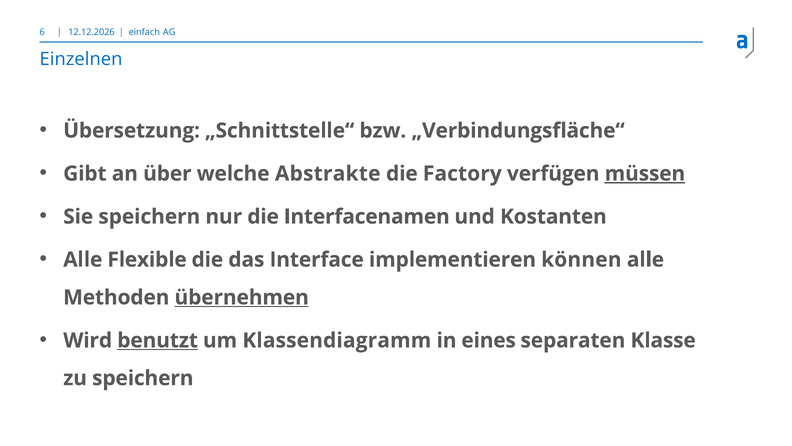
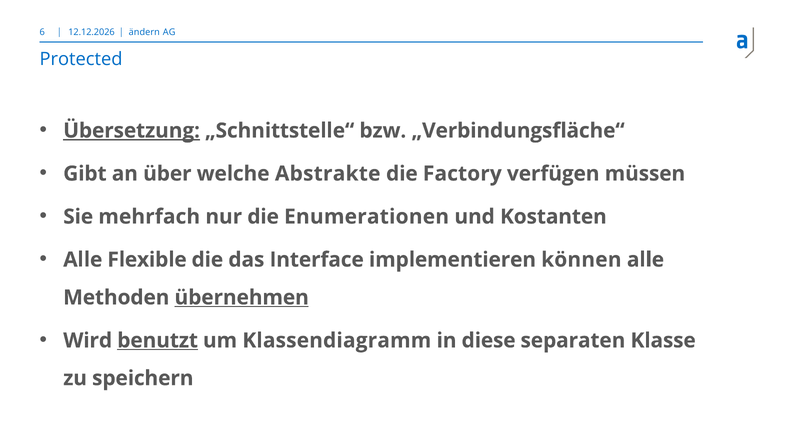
einfach: einfach -> ändern (144, 32)
Einzelnen: Einzelnen -> Protected (81, 59)
Übersetzung underline: none -> present (132, 130)
müssen underline: present -> none (645, 173)
Sie speichern: speichern -> mehrfach (149, 216)
Interfacenamen: Interfacenamen -> Enumerationen (367, 216)
eines: eines -> diese (489, 340)
